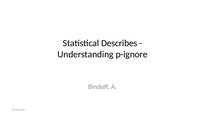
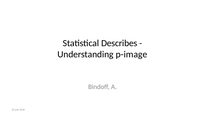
p-ignore: p-ignore -> p-image (132, 54)
